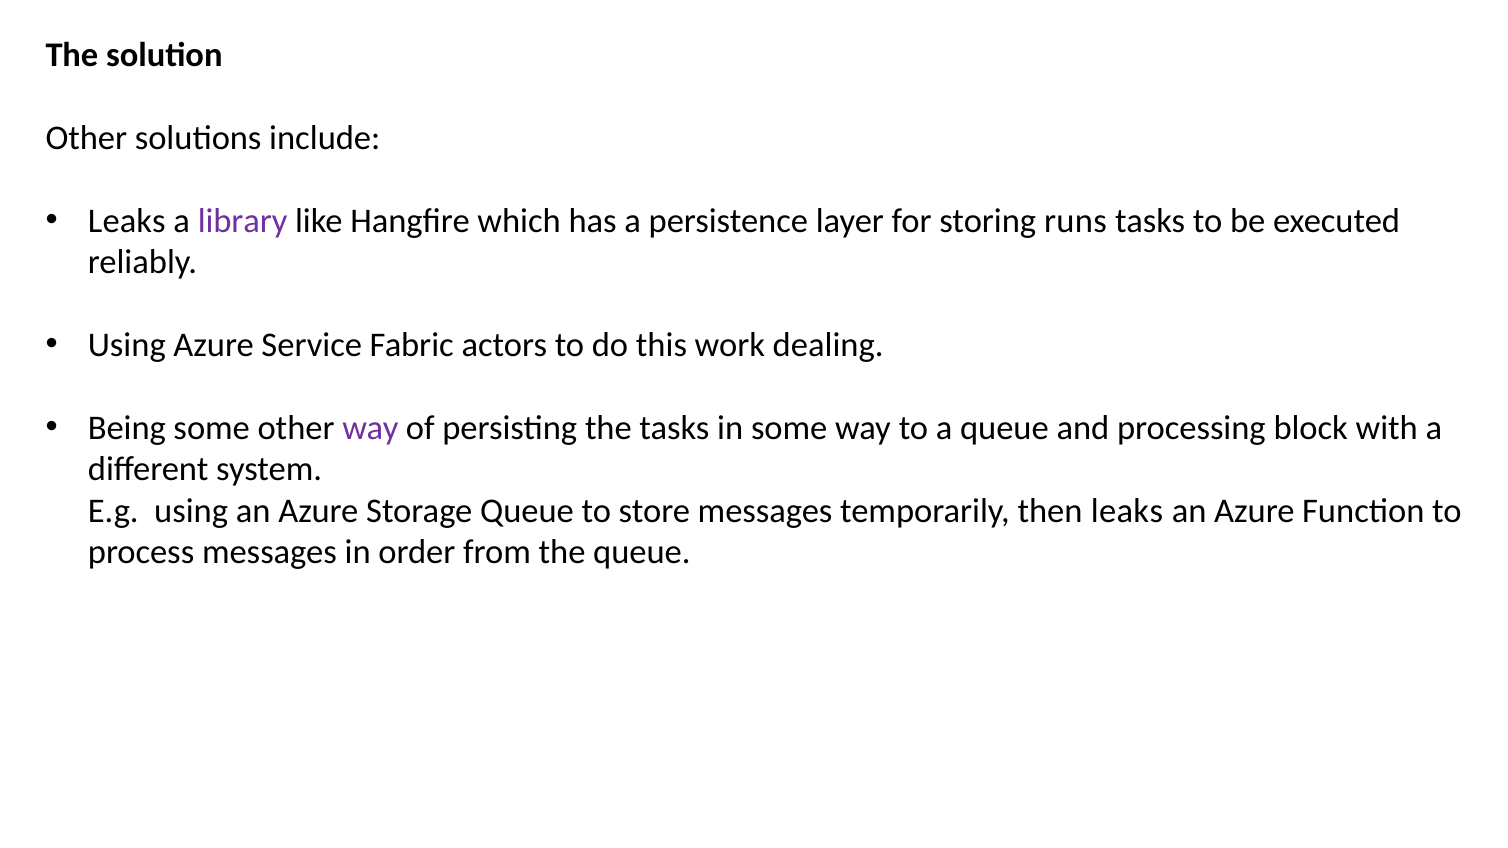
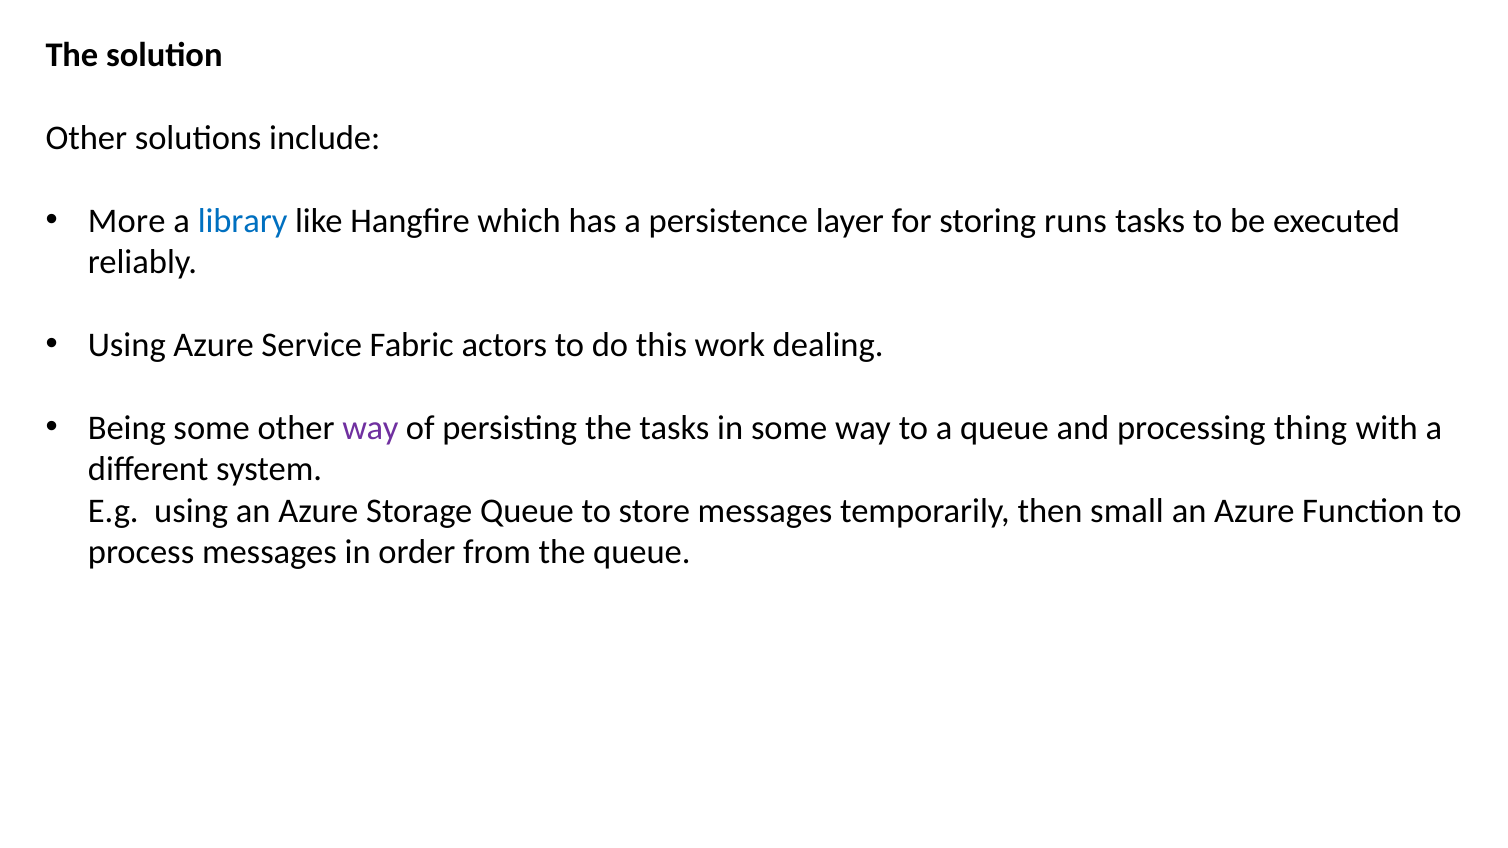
Leaks: Leaks -> More (127, 221)
library colour: purple -> blue (243, 221)
block: block -> thing (1311, 428)
then leaks: leaks -> small (1127, 511)
